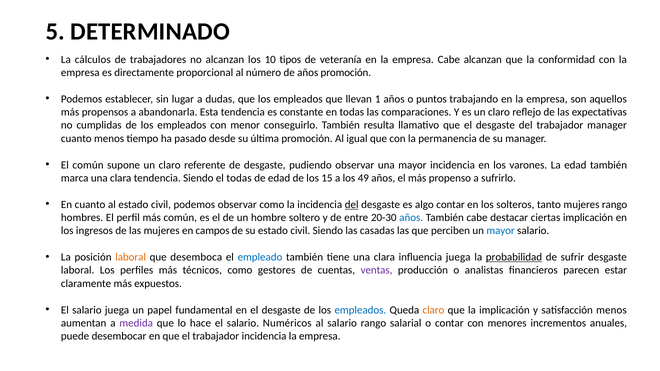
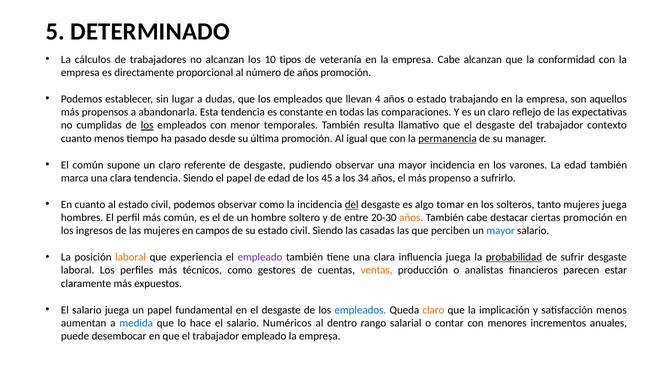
1: 1 -> 4 (378, 99)
o puntos: puntos -> estado (431, 99)
los underline: none -> present (147, 125)
conseguirlo: conseguirlo -> temporales (291, 125)
trabajador manager: manager -> contexto (607, 125)
permanencia underline: none -> present (448, 139)
el todas: todas -> papel (239, 178)
15: 15 -> 45 (327, 178)
49: 49 -> 34 (363, 178)
algo contar: contar -> tomar (450, 205)
mujeres rango: rango -> juega (614, 205)
años colour: blue -> orange (411, 218)
ciertas implicación: implicación -> promoción (588, 218)
desemboca: desemboca -> experiencia (196, 257)
empleado colour: blue -> purple (260, 257)
ventas colour: purple -> orange (377, 271)
medida colour: purple -> blue (136, 323)
al salario: salario -> dentro (342, 323)
trabajador incidencia: incidencia -> empleado (264, 337)
